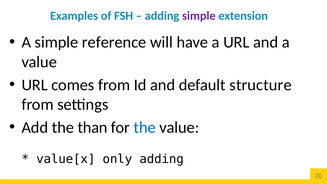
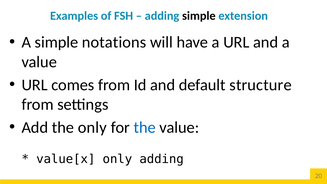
simple colour: purple -> black (199, 16)
reference: reference -> notations (114, 42)
the than: than -> only (92, 127)
